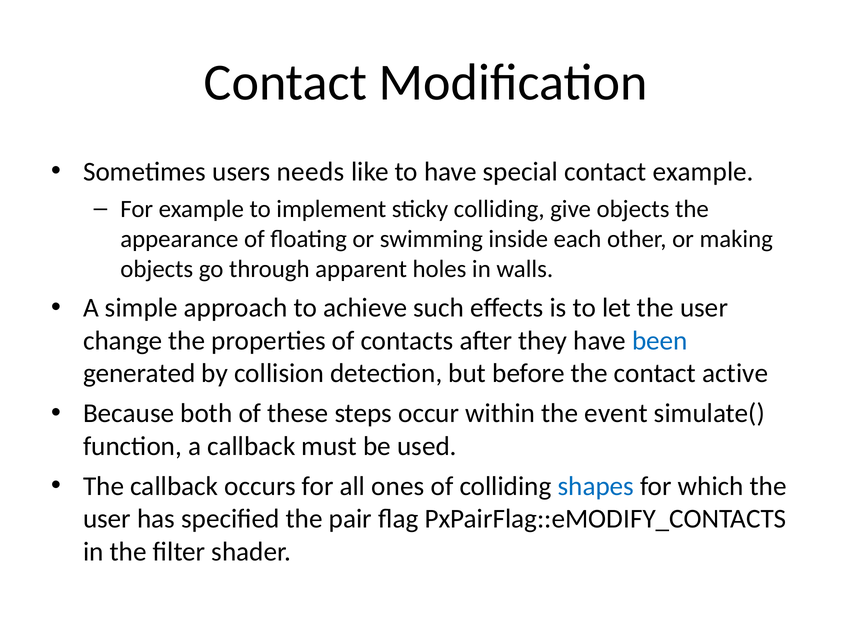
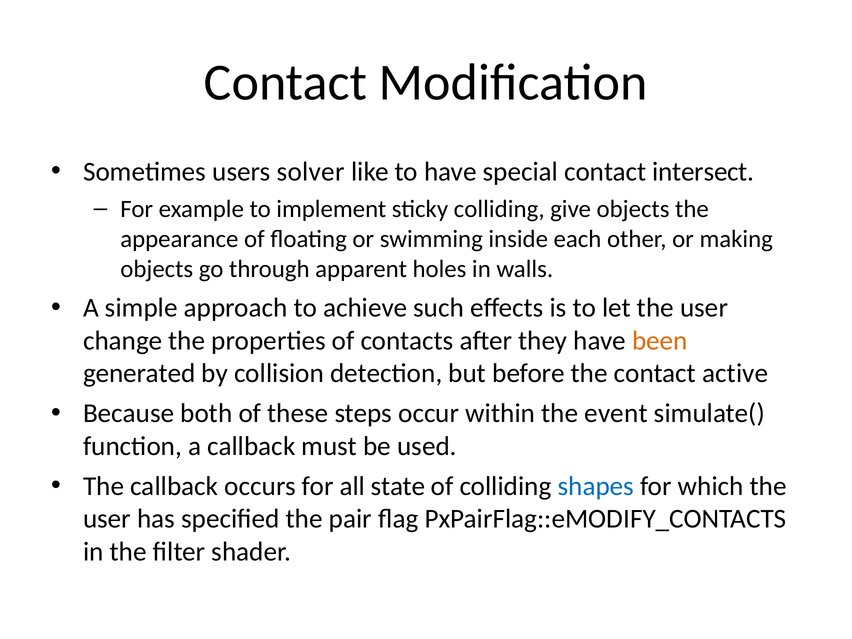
needs: needs -> solver (311, 172)
contact example: example -> intersect (703, 172)
been colour: blue -> orange (660, 341)
ones: ones -> state (398, 486)
